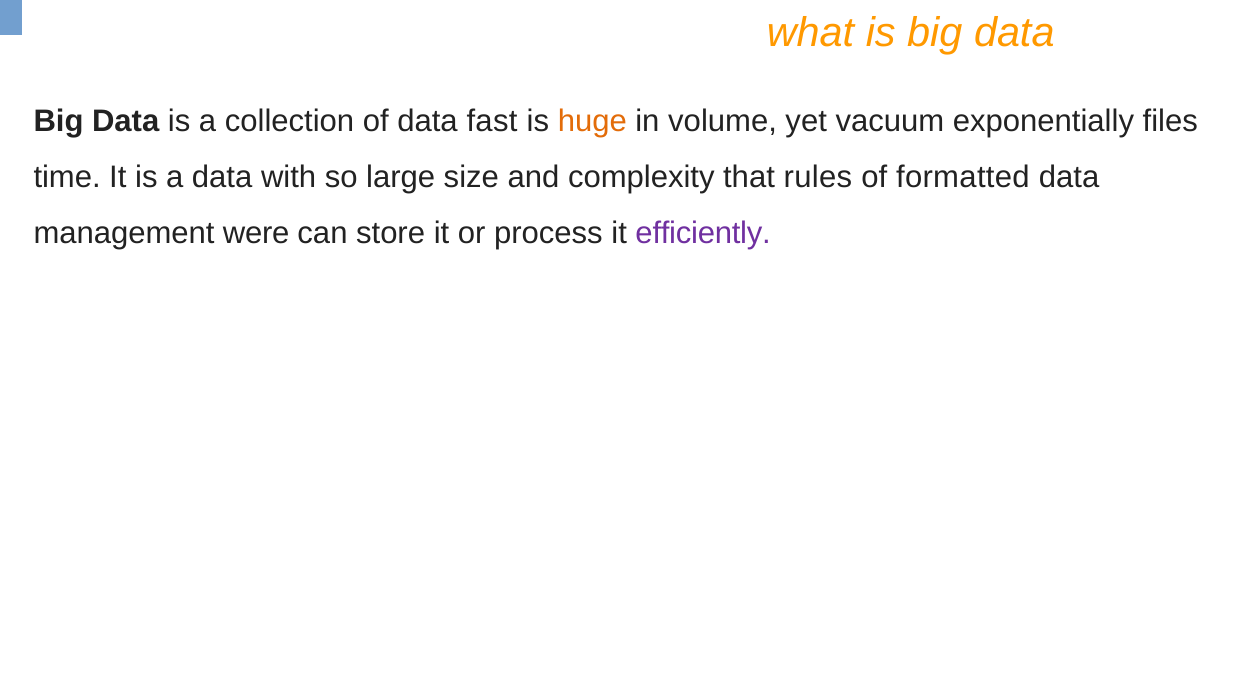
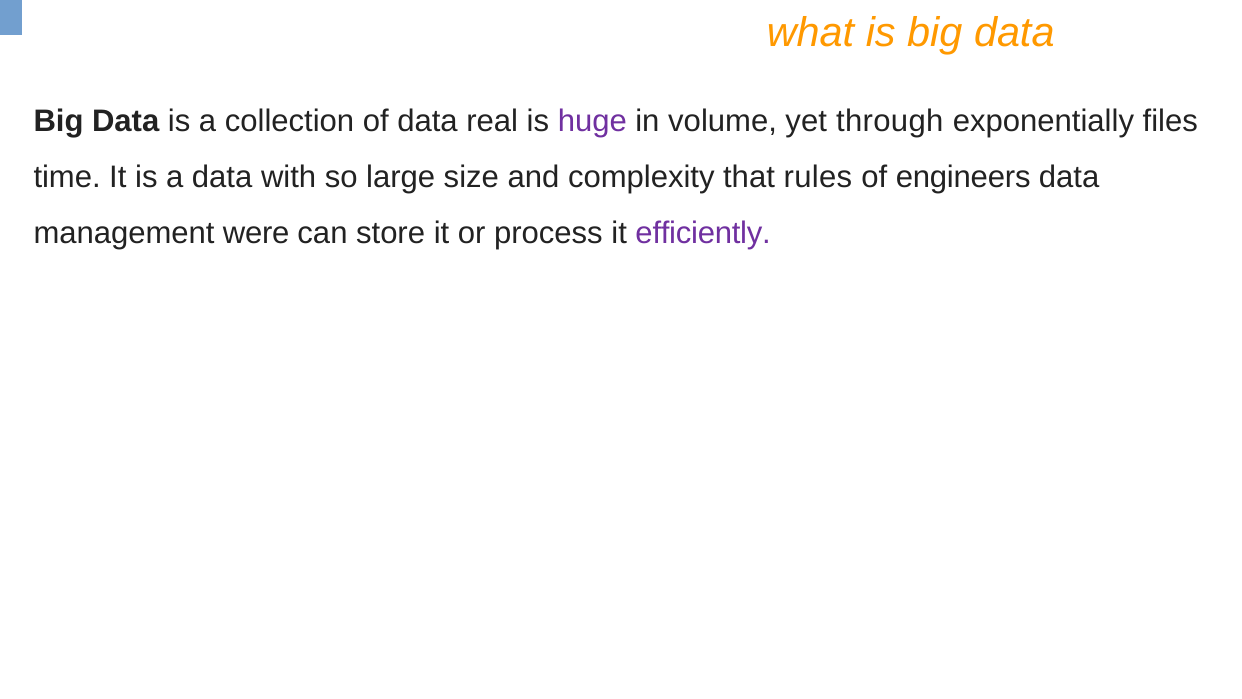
fast: fast -> real (492, 121)
huge colour: orange -> purple (592, 121)
vacuum: vacuum -> through (890, 121)
formatted: formatted -> engineers (963, 177)
